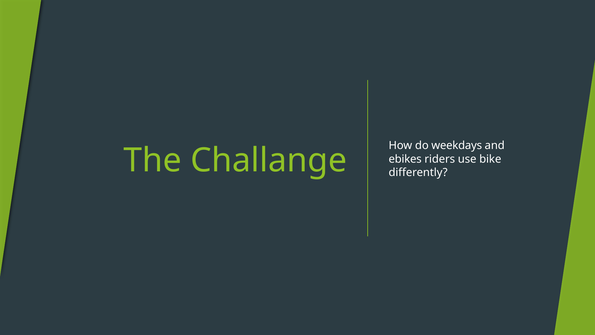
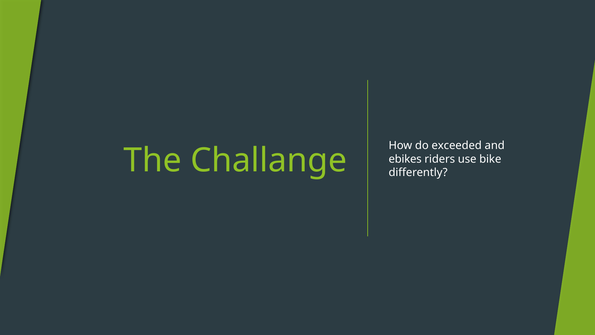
weekdays: weekdays -> exceeded (457, 145)
